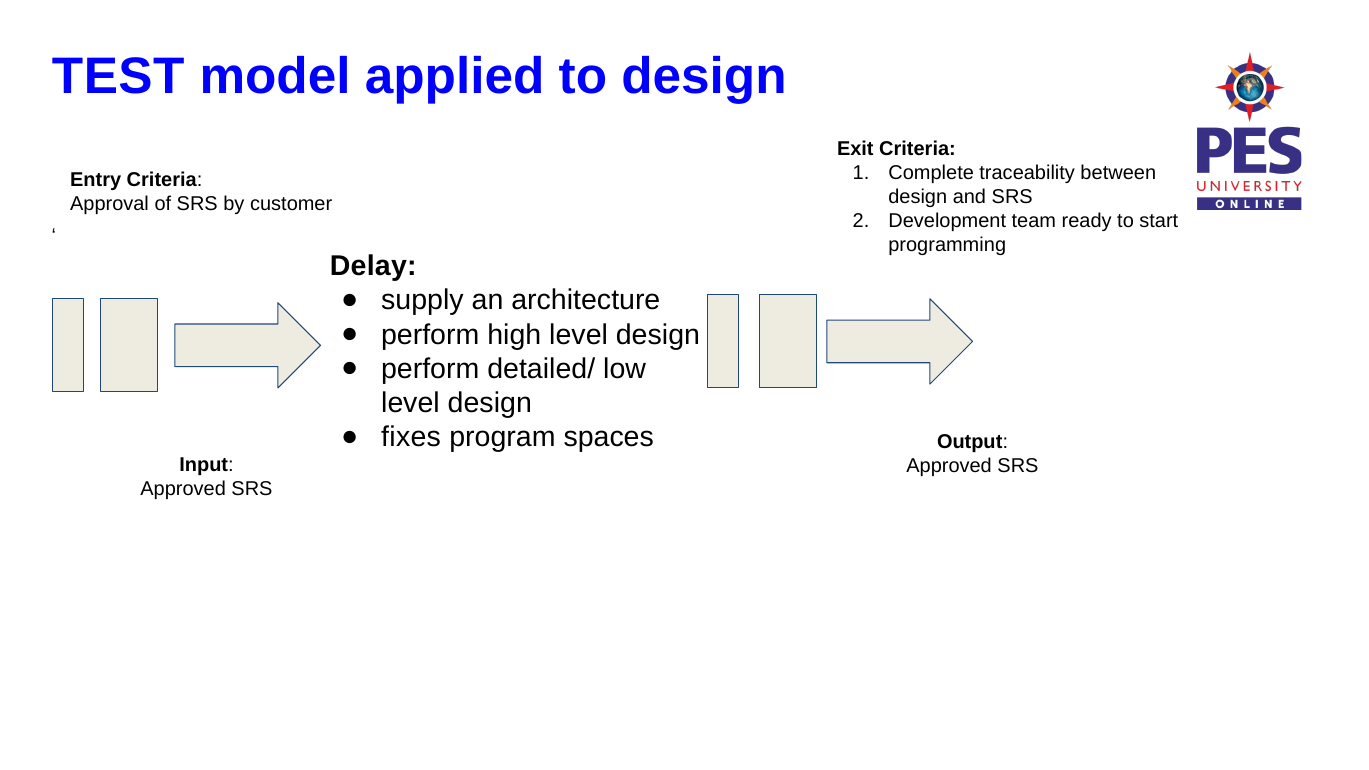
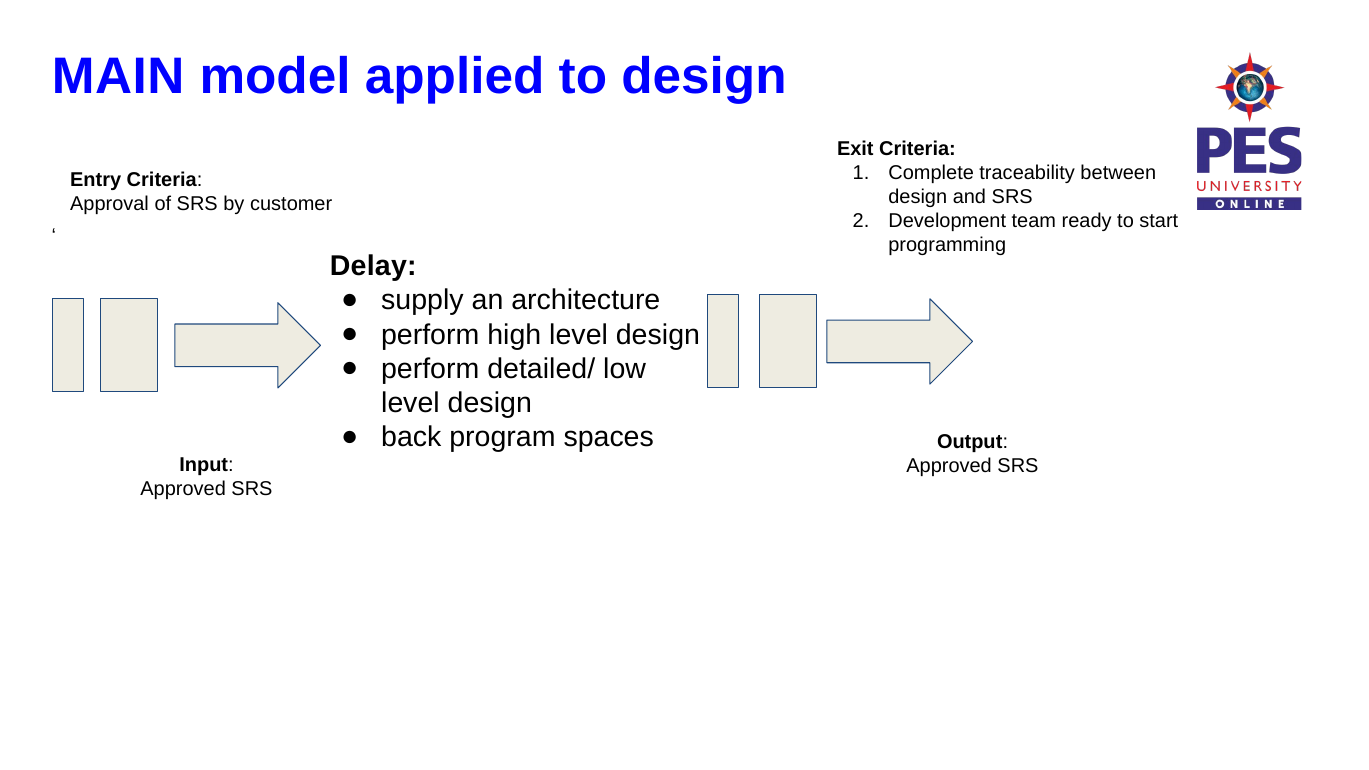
TEST: TEST -> MAIN (118, 77)
fixes: fixes -> back (411, 437)
